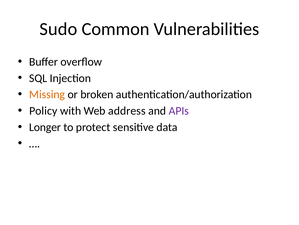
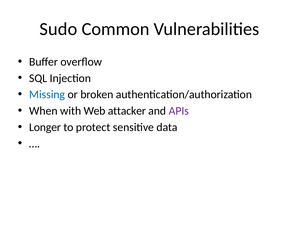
Missing colour: orange -> blue (47, 94)
Policy: Policy -> When (43, 110)
address: address -> attacker (127, 110)
